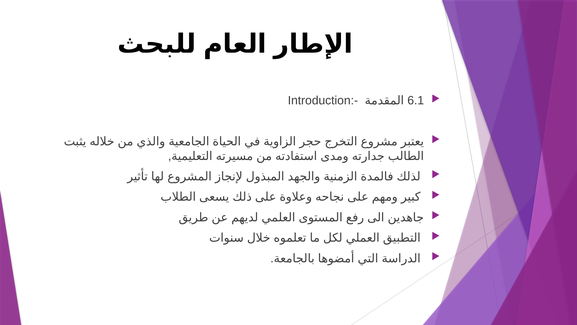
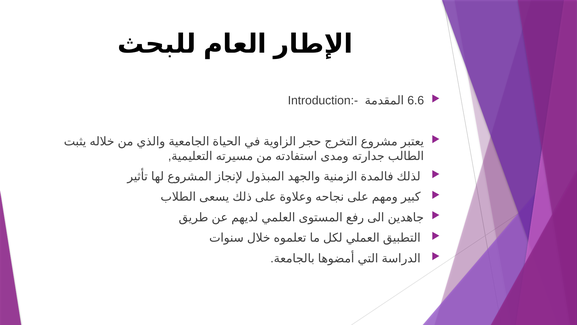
6.1: 6.1 -> 6.6 (416, 100)
